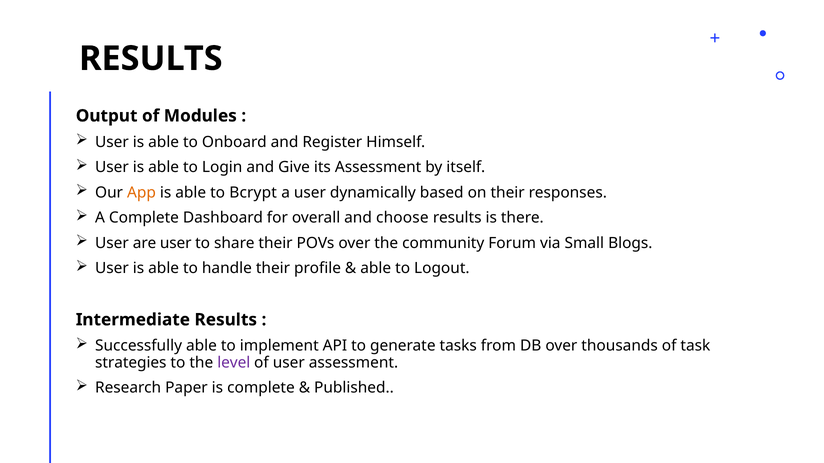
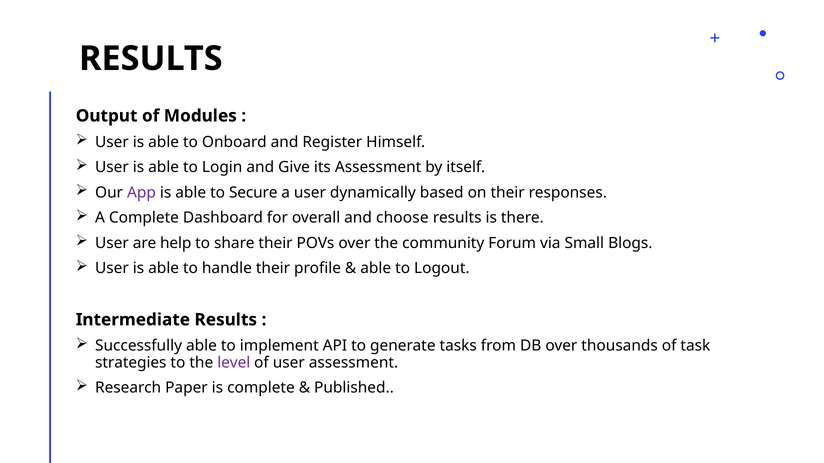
App colour: orange -> purple (141, 193)
Bcrypt: Bcrypt -> Secure (253, 193)
are user: user -> help (176, 243)
